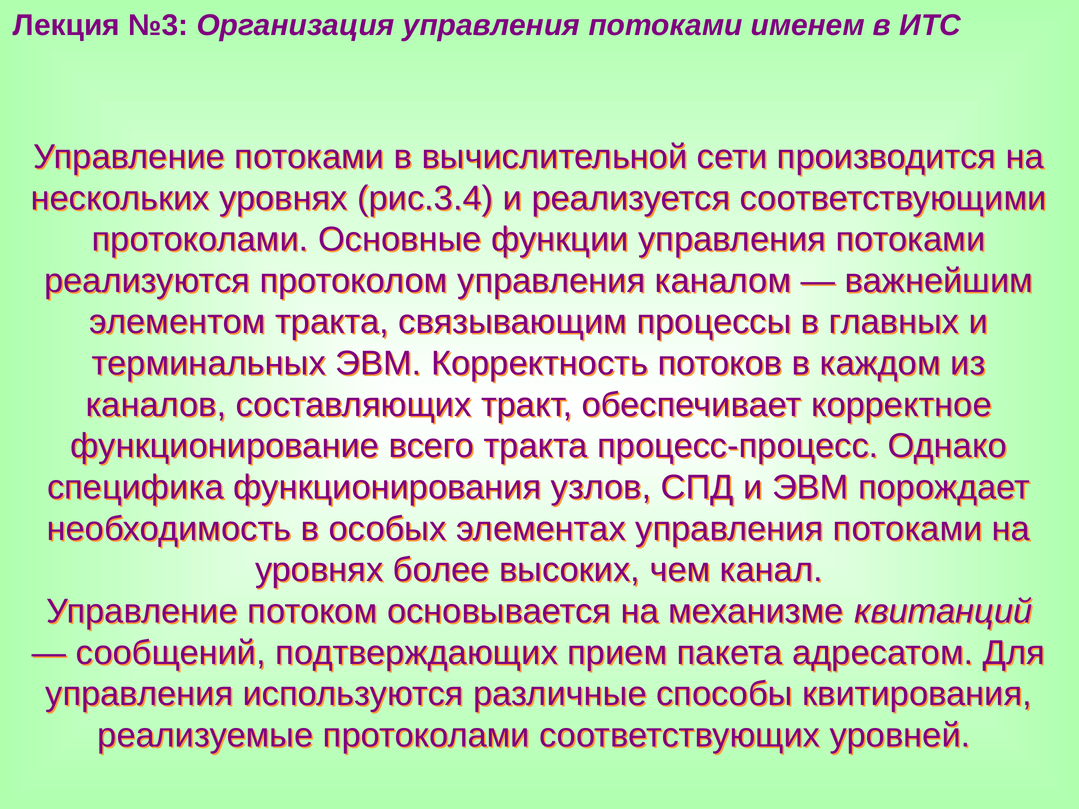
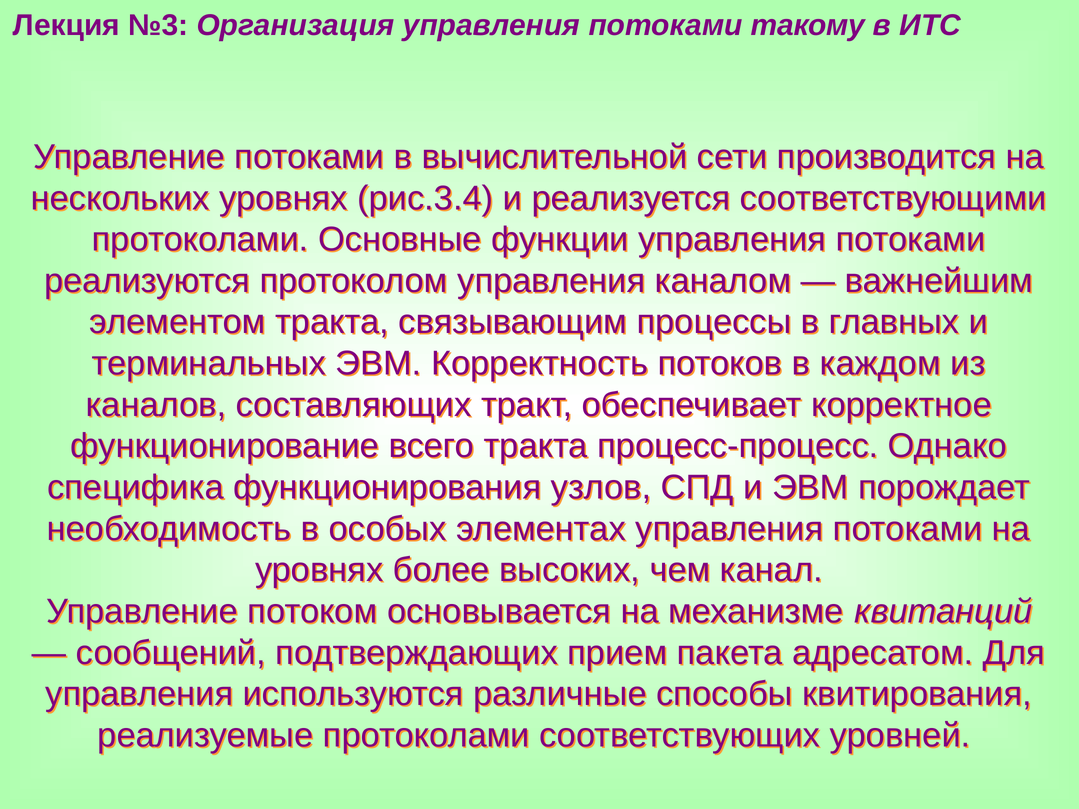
именем: именем -> такому (808, 25)
